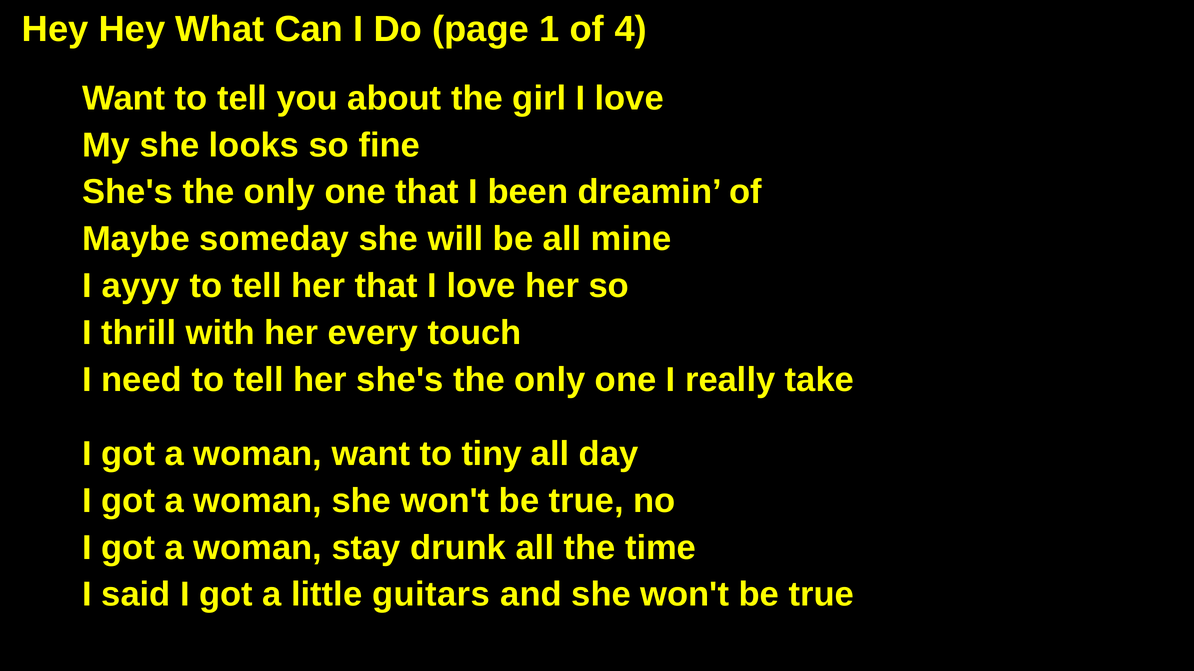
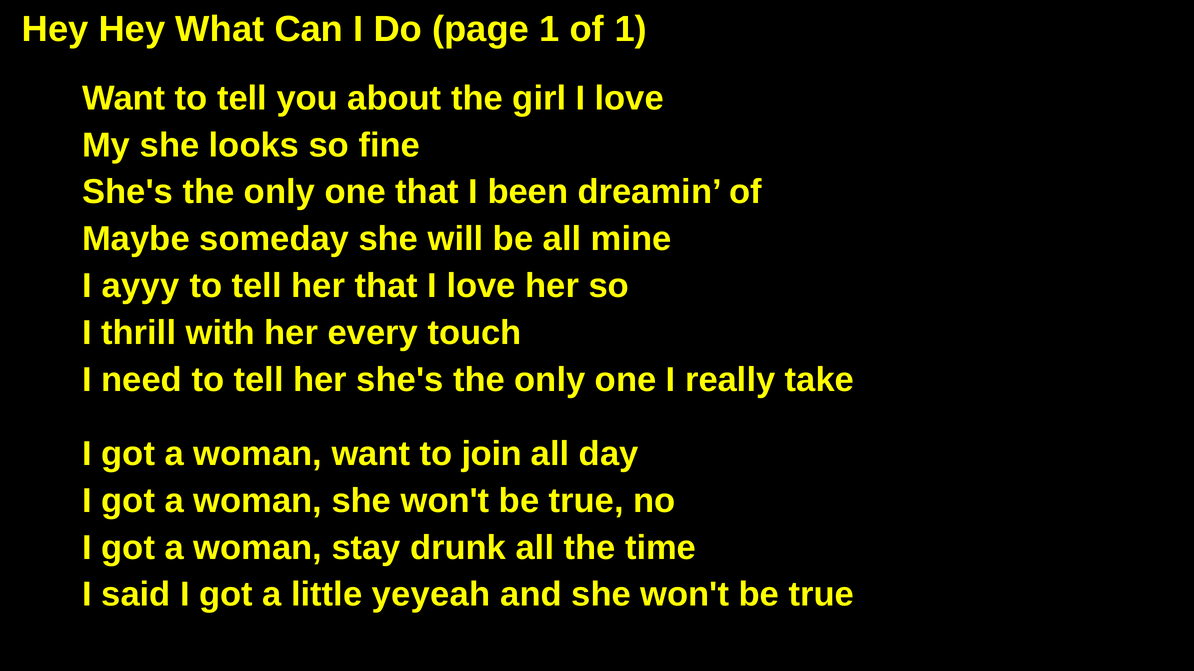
of 4: 4 -> 1 (631, 30)
tiny: tiny -> join (492, 454)
guitars: guitars -> yeyeah (431, 595)
